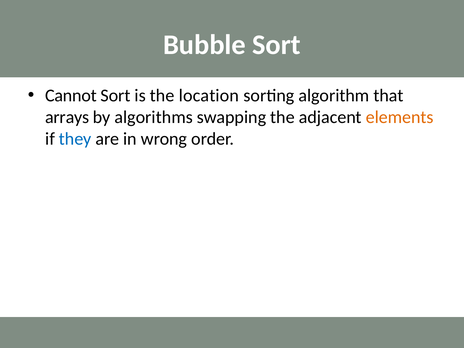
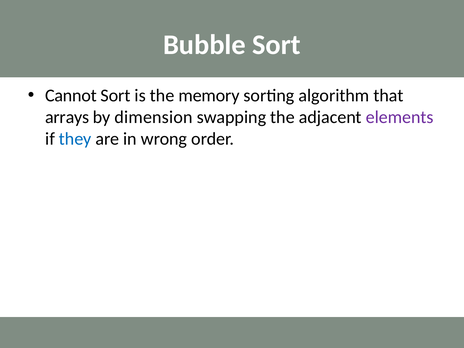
location: location -> memory (209, 96)
algorithms: algorithms -> dimension (154, 117)
elements colour: orange -> purple (400, 117)
